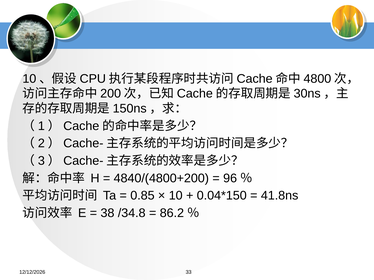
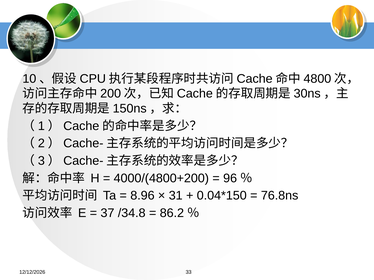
4840/(4800+200: 4840/(4800+200 -> 4000/(4800+200 (161, 179)
0.85: 0.85 -> 8.96 (142, 196)
10: 10 -> 31 (176, 196)
41.8ns: 41.8ns -> 76.8ns (280, 196)
38: 38 -> 37 (107, 213)
